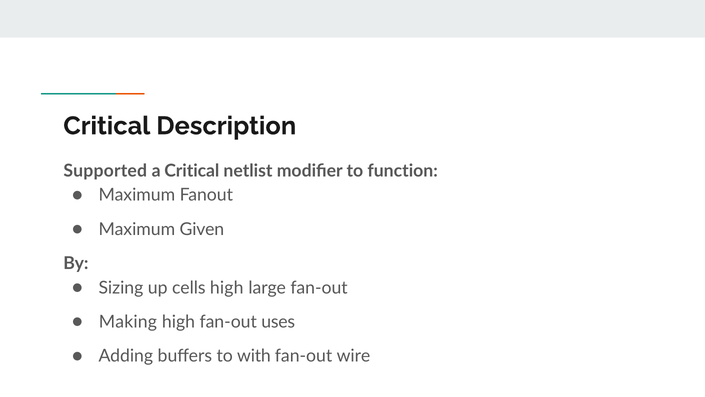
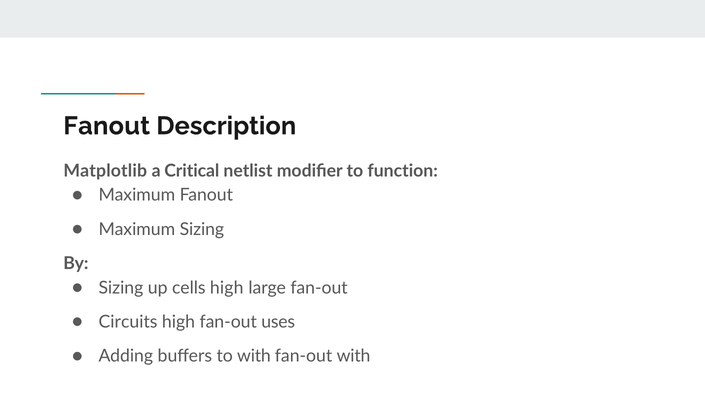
Critical: Critical -> Fanout (107, 126)
Supported: Supported -> Matplotlib (105, 171)
Maximum Given: Given -> Sizing (202, 229)
Making: Making -> Circuits (128, 322)
fan-out wire: wire -> with (354, 356)
